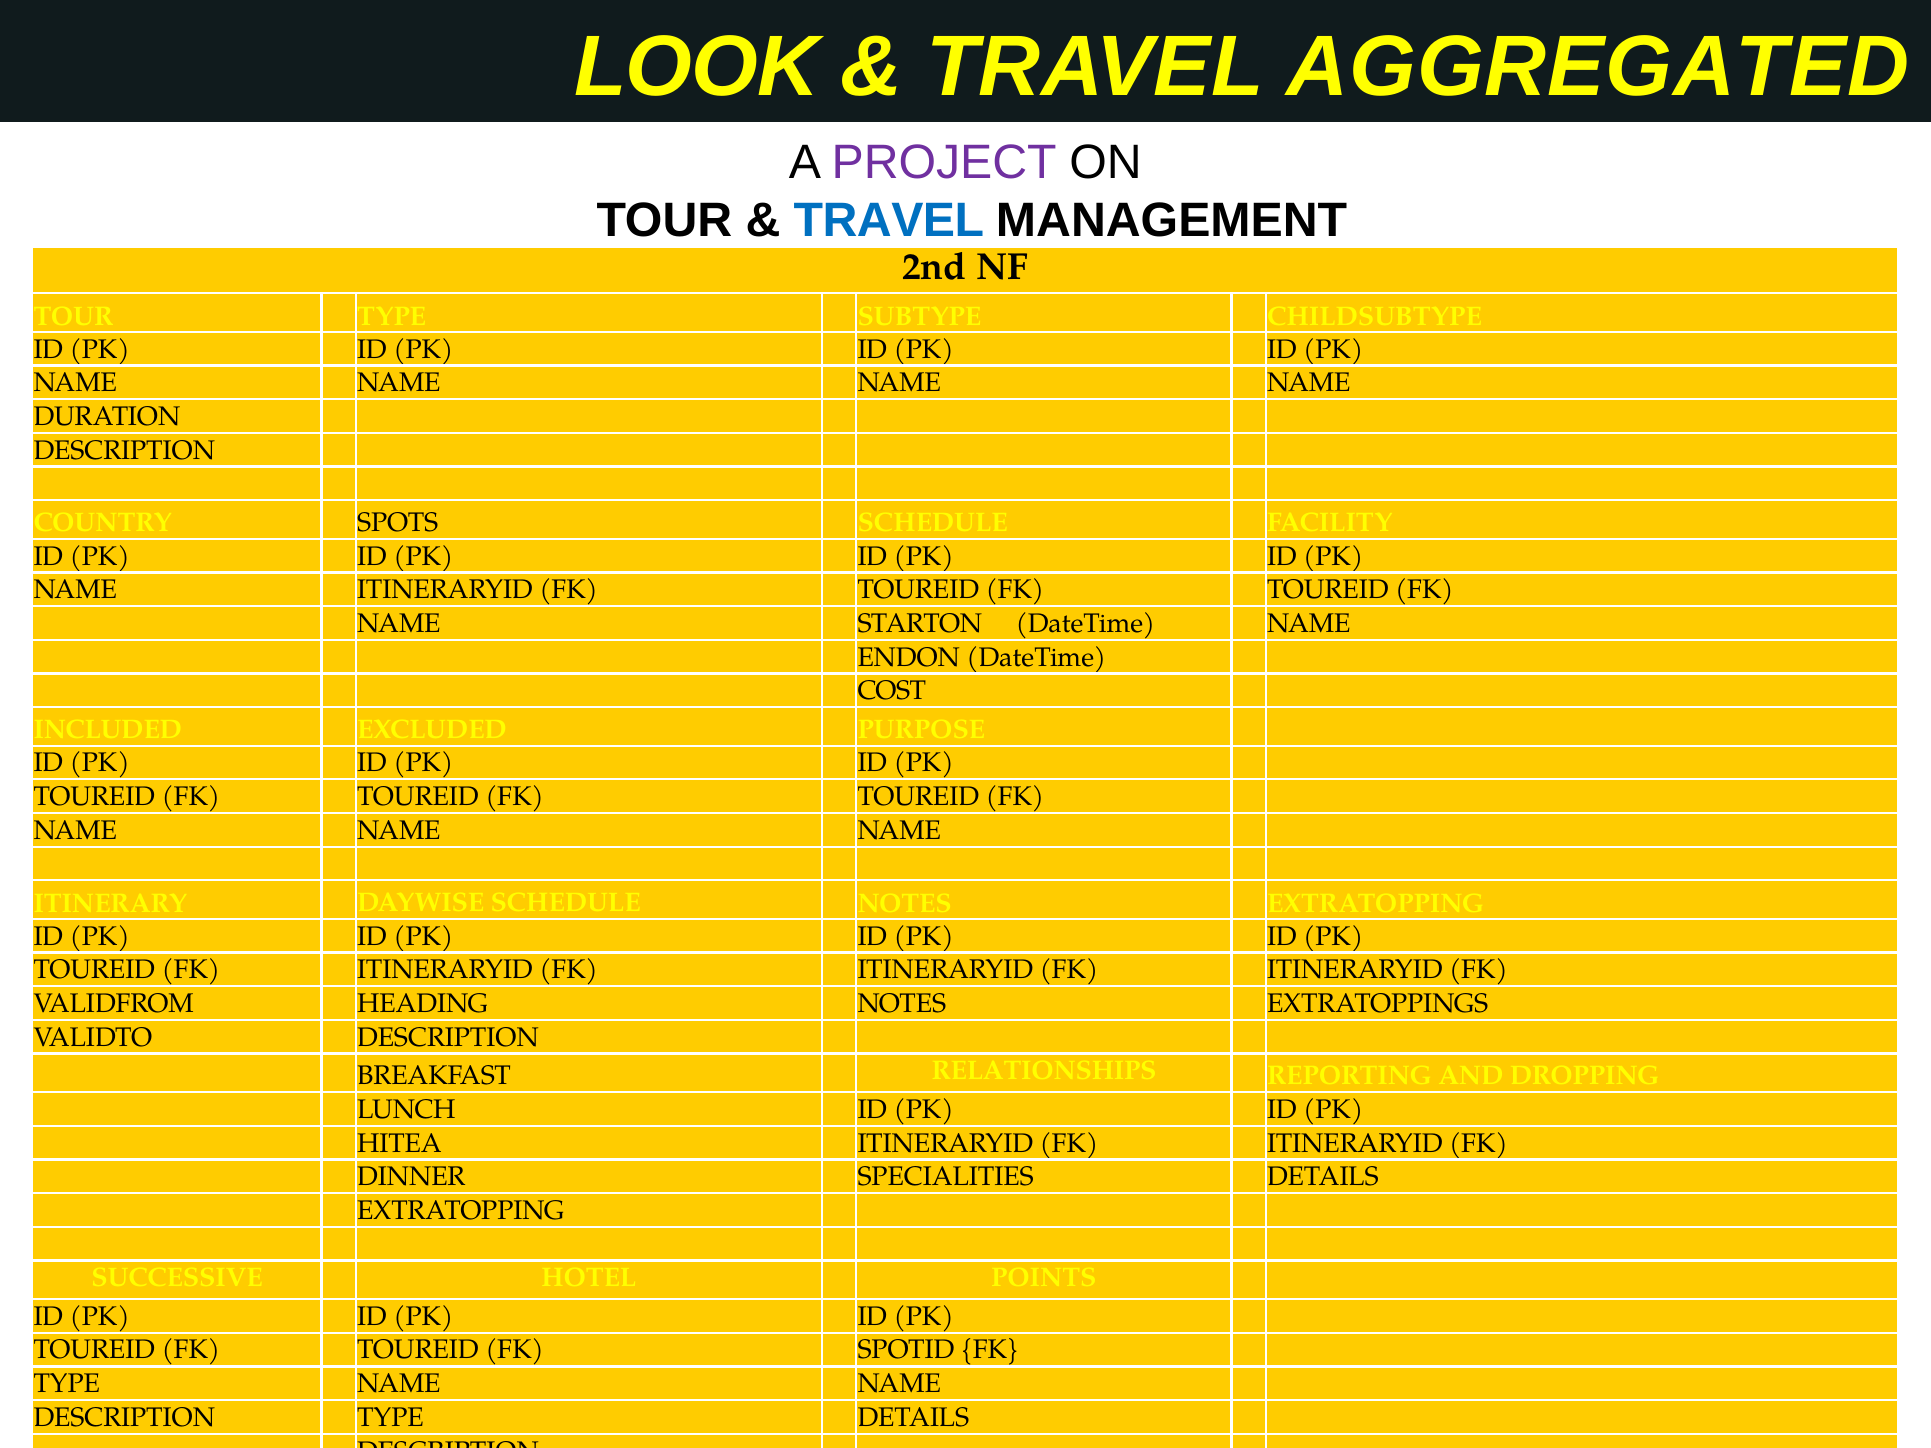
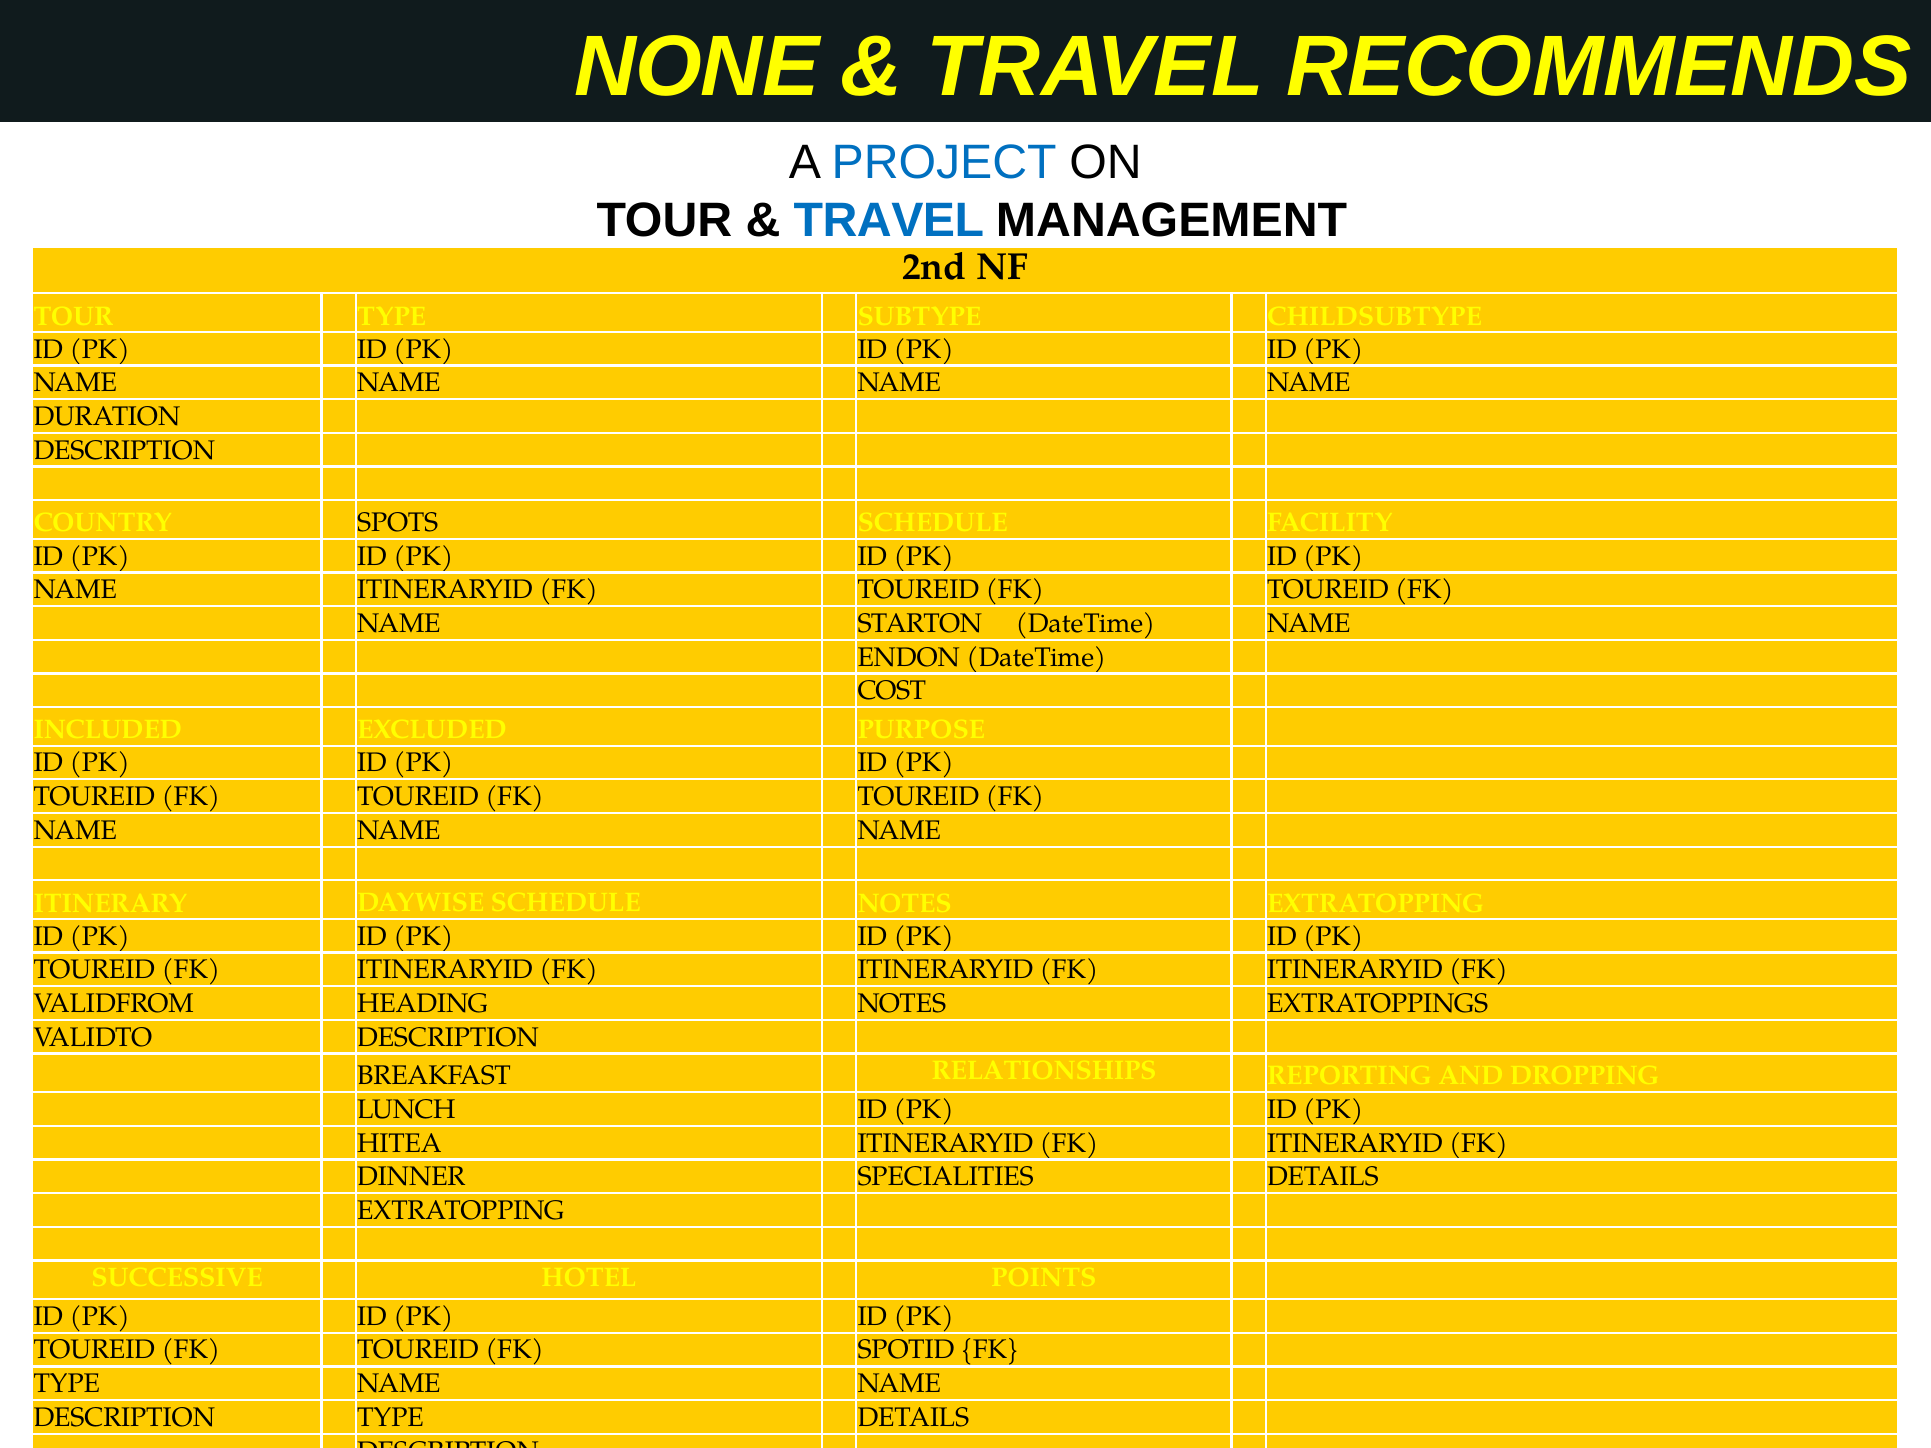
LOOK: LOOK -> NONE (697, 67)
AGGREGATED: AGGREGATED -> RECOMMENDS (1599, 67)
PROJECT colour: purple -> blue (944, 163)
